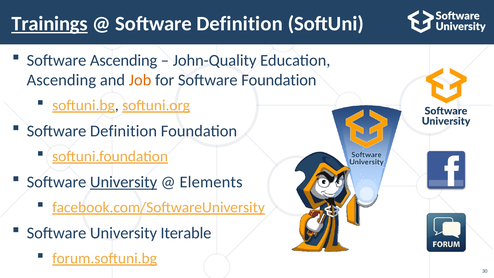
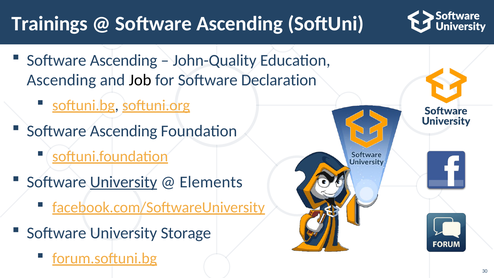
Trainings underline: present -> none (50, 24)
Definition: Definition -> Ascending (240, 24)
Job colour: orange -> black (140, 80)
Software Foundation: Foundation -> Declaration (279, 80)
Definition: Definition -> Ascending (124, 131)
Iterable: Iterable -> Storage (186, 233)
